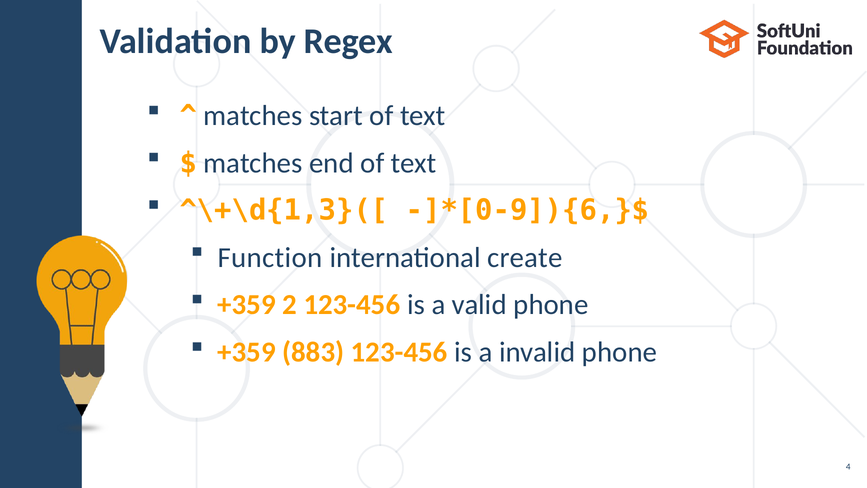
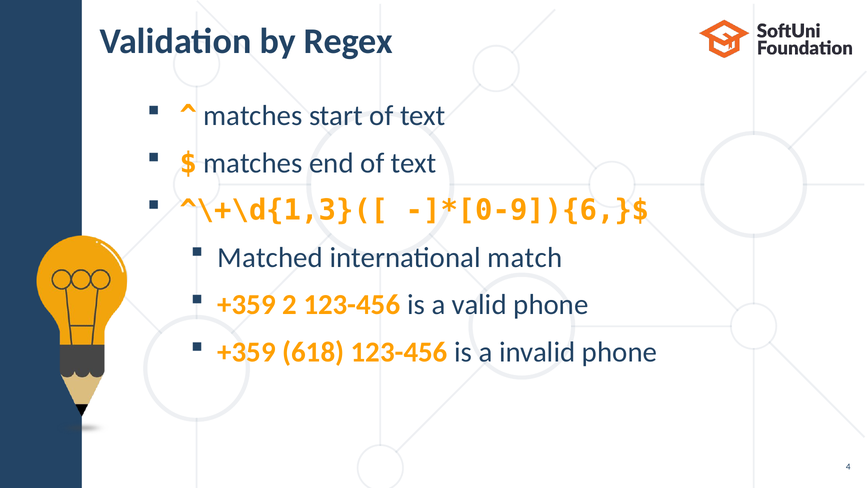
Function: Function -> Matched (270, 257)
create: create -> match (525, 257)
883: 883 -> 618 (313, 352)
